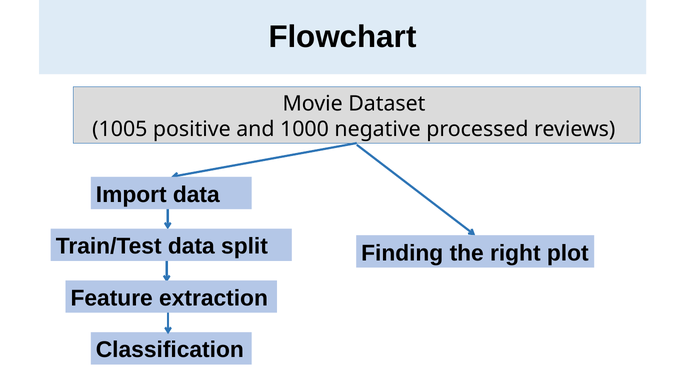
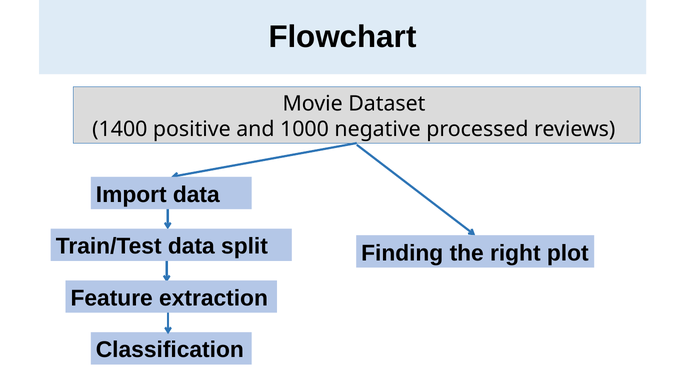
1005: 1005 -> 1400 (120, 129)
